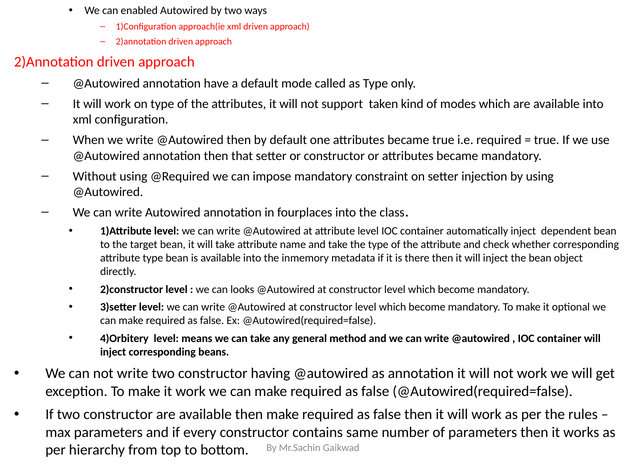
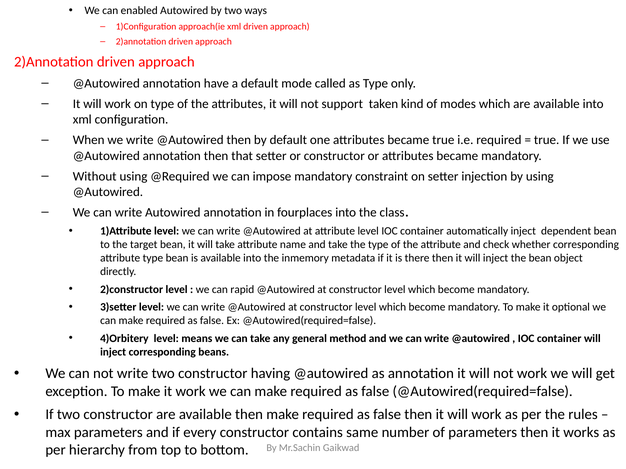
looks: looks -> rapid (242, 290)
